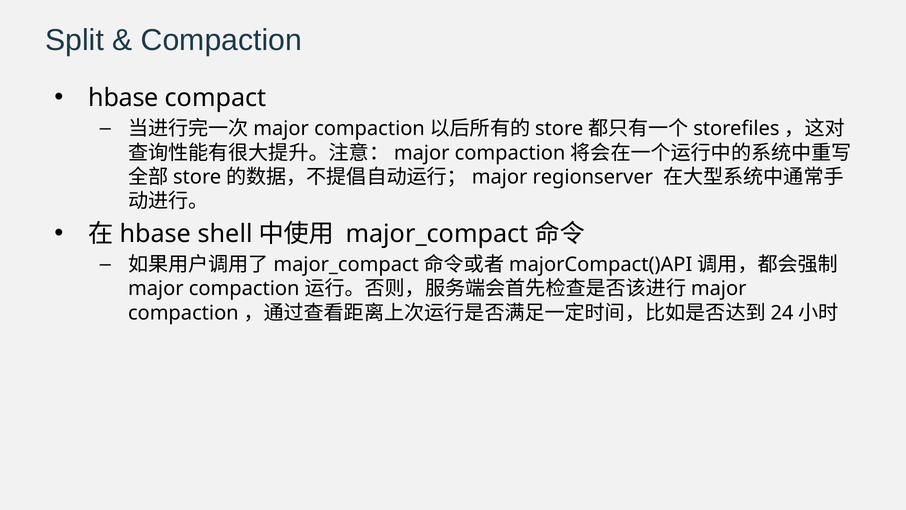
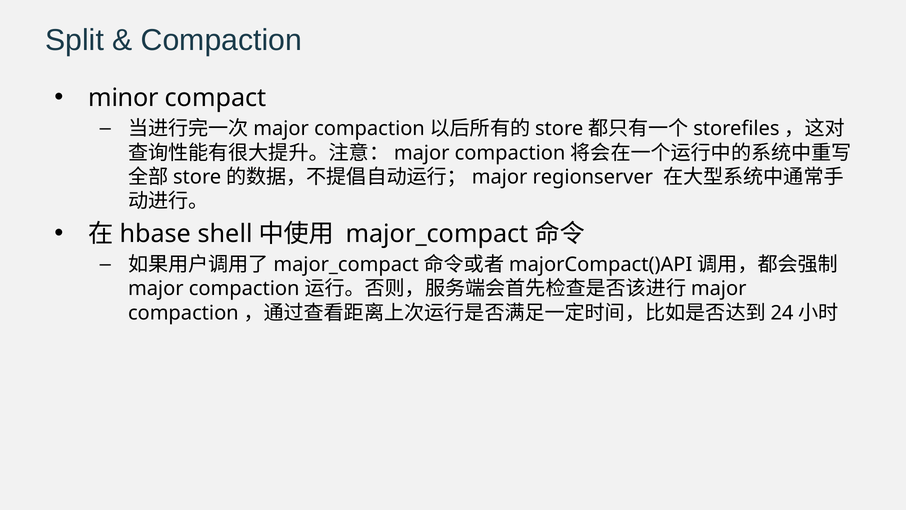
hbase: hbase -> minor (123, 98)
